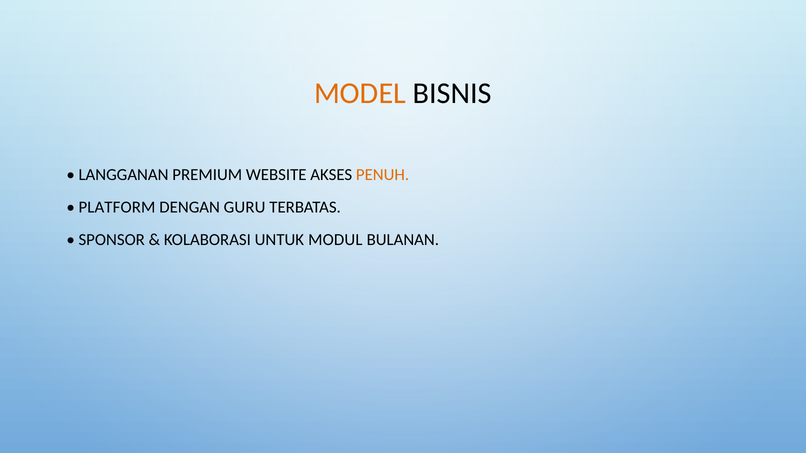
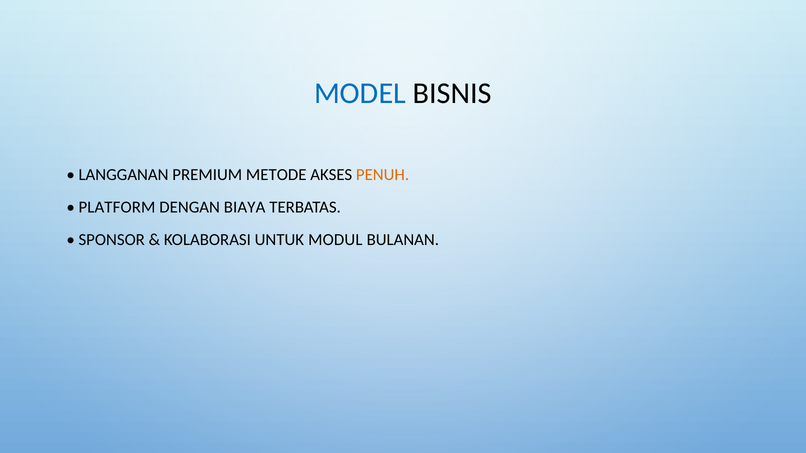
MODEL colour: orange -> blue (360, 93)
WEBSITE: WEBSITE -> METODE (276, 175)
GURU: GURU -> BIAYA (245, 207)
